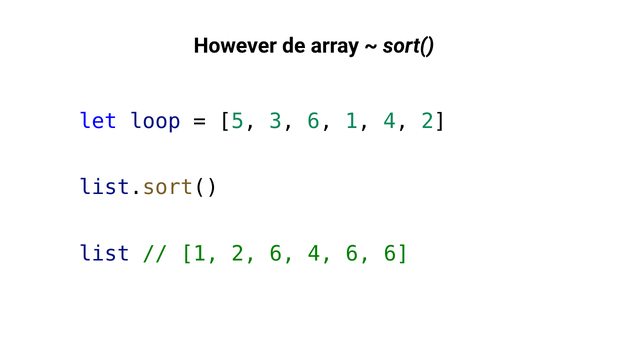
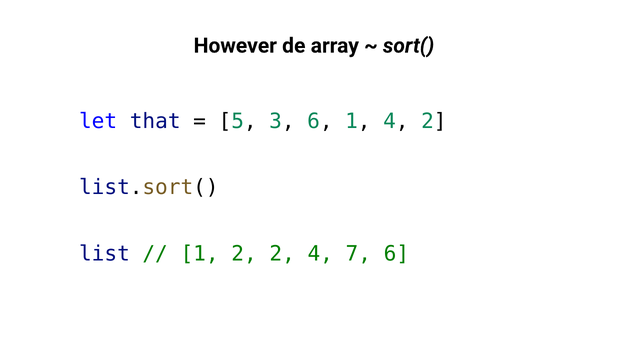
loop: loop -> that (155, 121)
2 6: 6 -> 2 (282, 254)
4 6: 6 -> 7 (358, 254)
